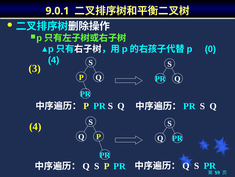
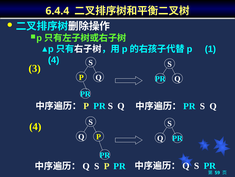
9.0.1: 9.0.1 -> 6.4.4 (57, 11)
0: 0 -> 1 (210, 49)
